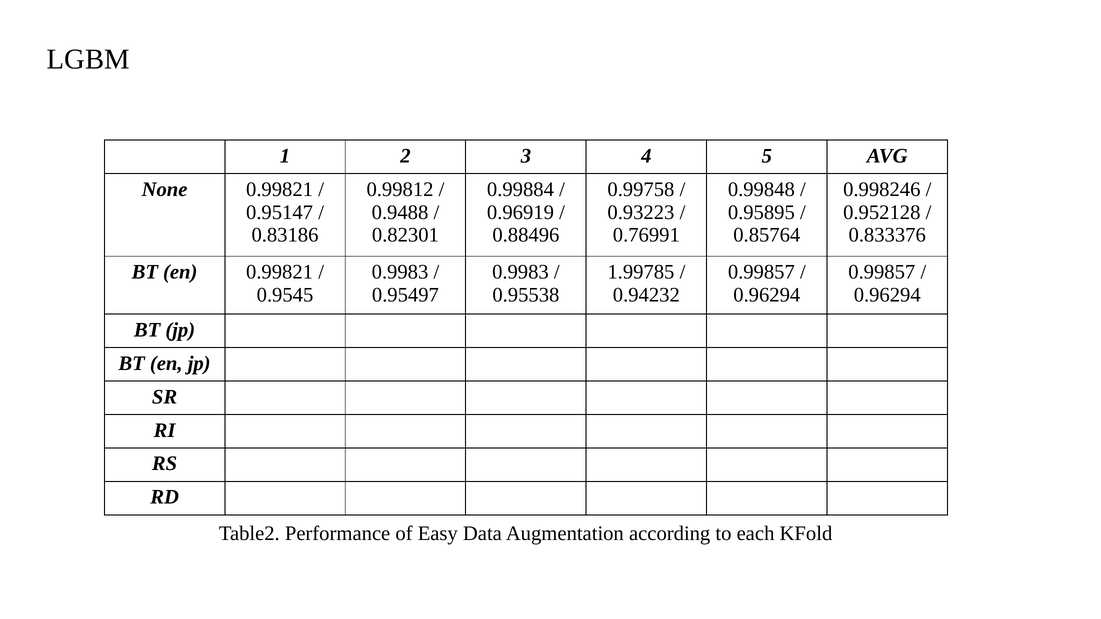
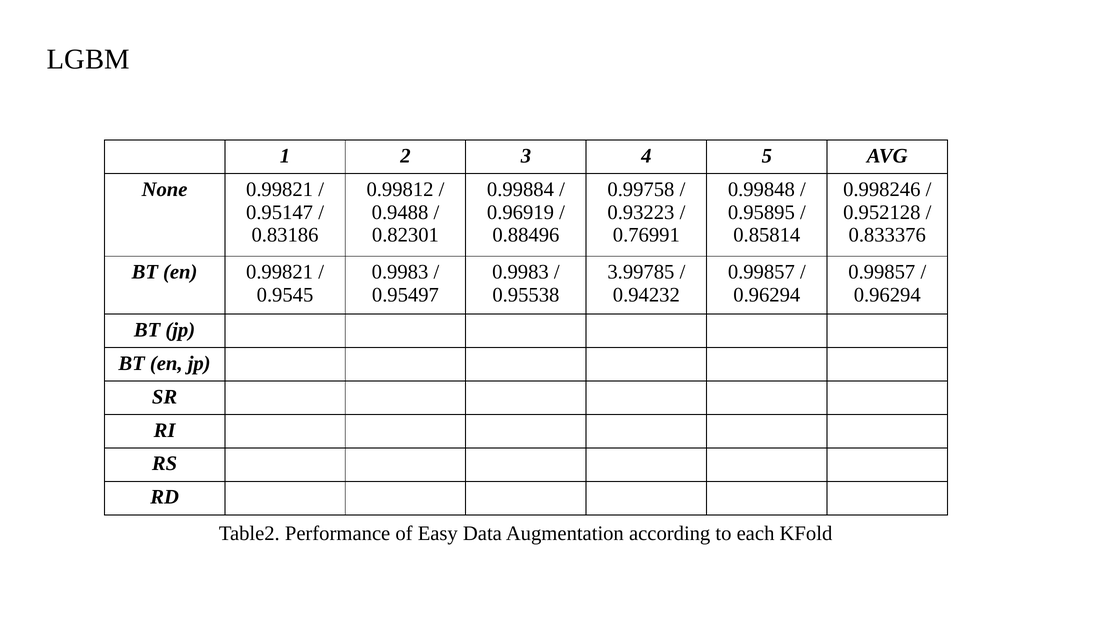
0.85764: 0.85764 -> 0.85814 (767, 235)
1.99785: 1.99785 -> 3.99785 (641, 272)
